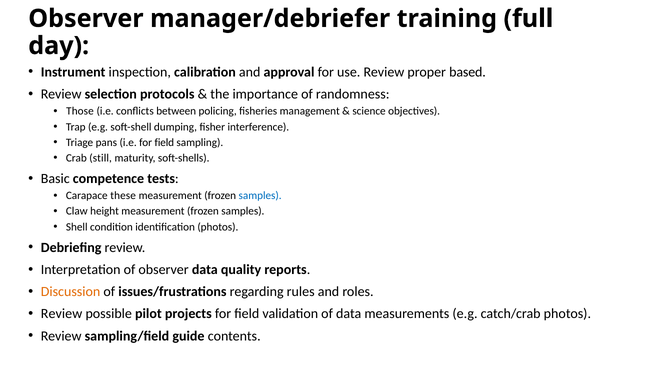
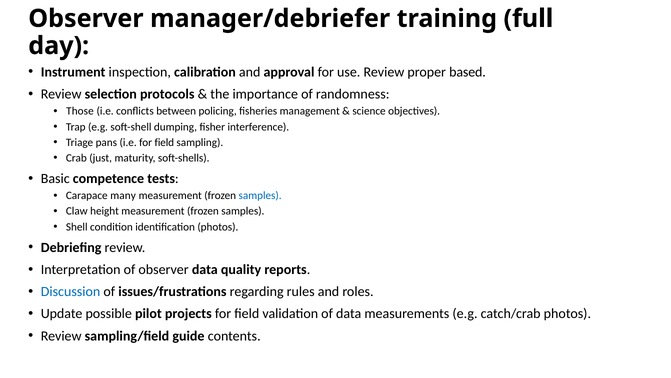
still: still -> just (101, 158)
these: these -> many (123, 195)
Discussion colour: orange -> blue (71, 291)
Review: Review -> Update (62, 313)
